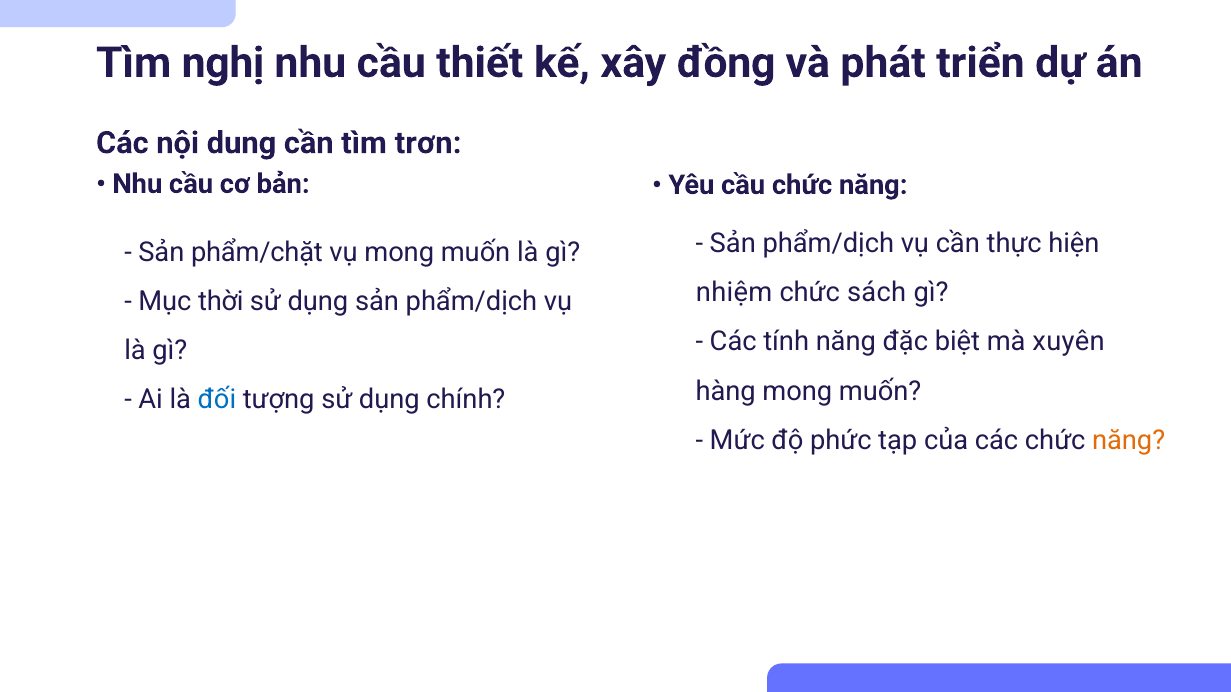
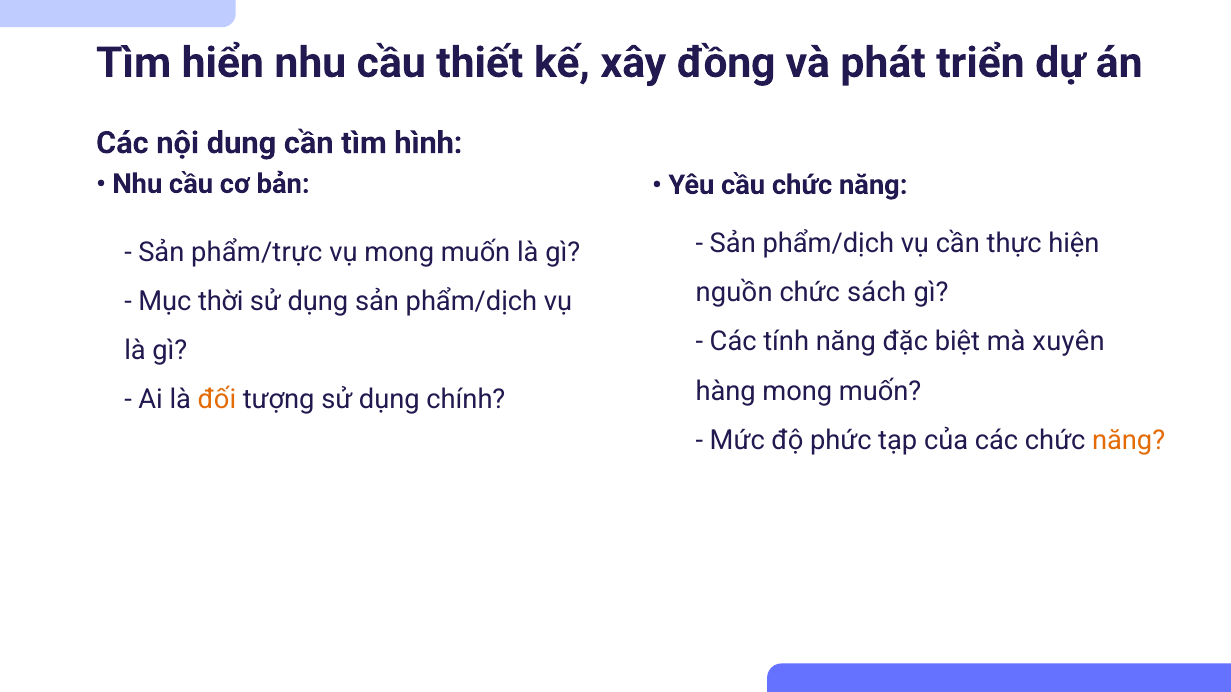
nghị: nghị -> hiển (223, 63)
trơn: trơn -> hình (428, 143)
phẩm/chặt: phẩm/chặt -> phẩm/trực (257, 252)
nhiệm: nhiệm -> nguồn (734, 293)
đối colour: blue -> orange (217, 400)
